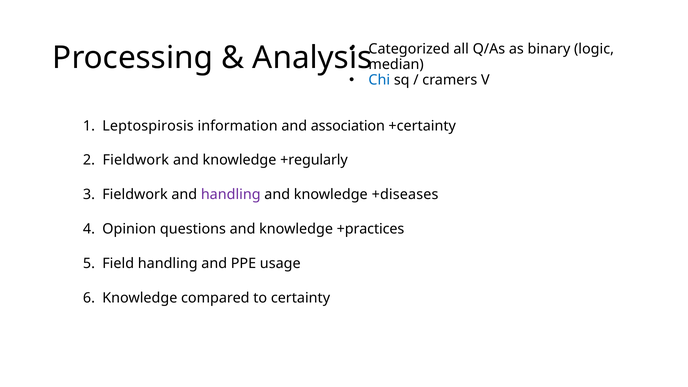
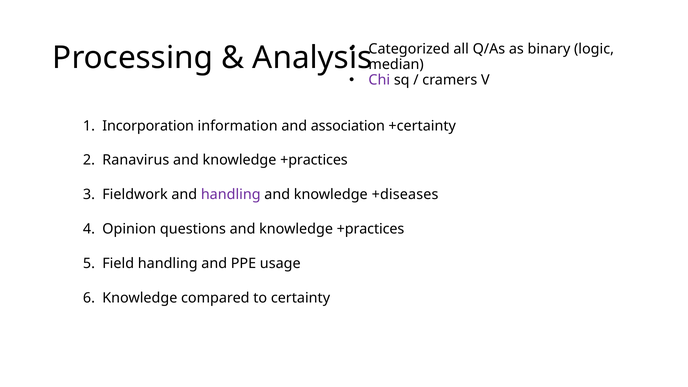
Chi colour: blue -> purple (379, 80)
Leptospirosis: Leptospirosis -> Incorporation (148, 126)
Fieldwork: Fieldwork -> Ranavirus (136, 160)
+regularly: +regularly -> +practices (314, 160)
